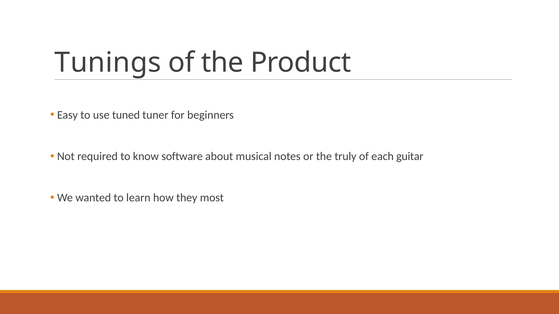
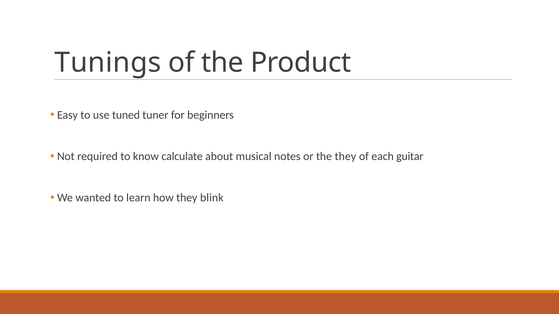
software: software -> calculate (182, 157)
the truly: truly -> they (345, 157)
most: most -> blink (212, 198)
